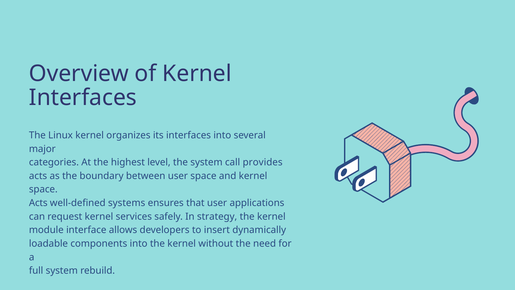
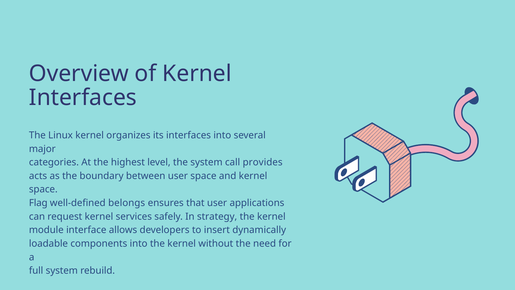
Acts: Acts -> Flag (38, 203)
systems: systems -> belongs (127, 203)
